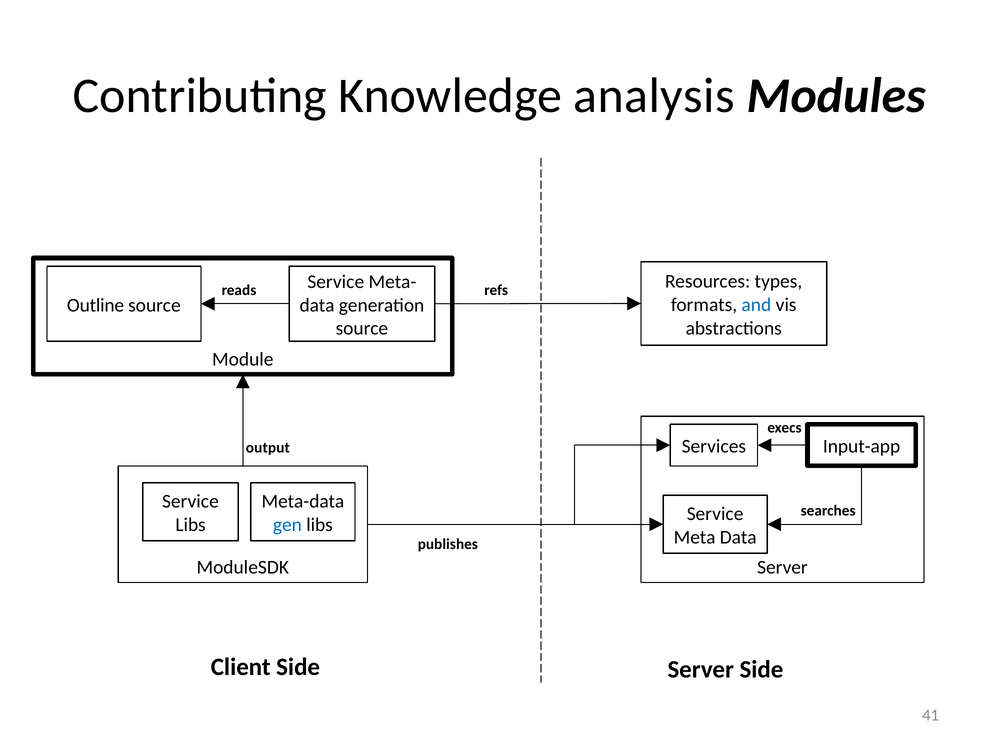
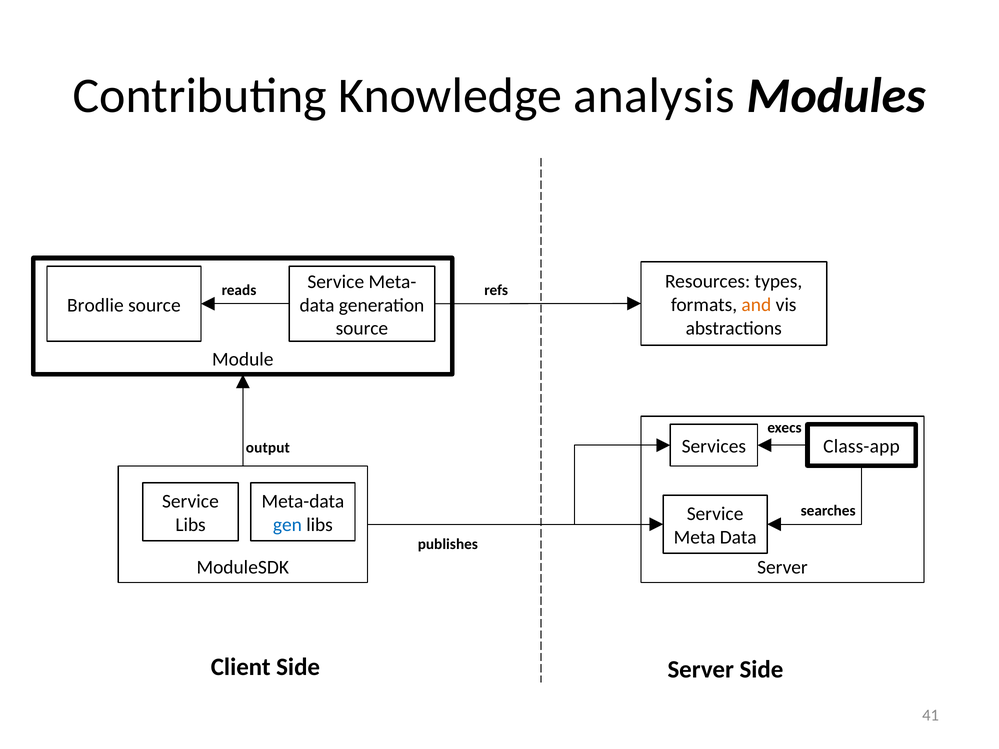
and colour: blue -> orange (756, 305)
Outline: Outline -> Brodlie (95, 305)
Input-app: Input-app -> Class-app (861, 447)
